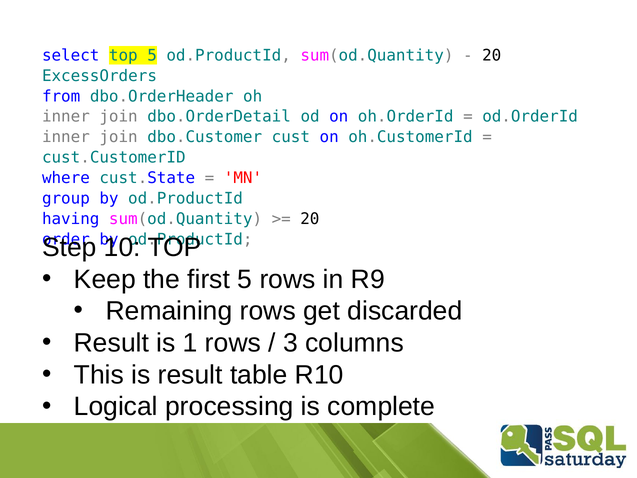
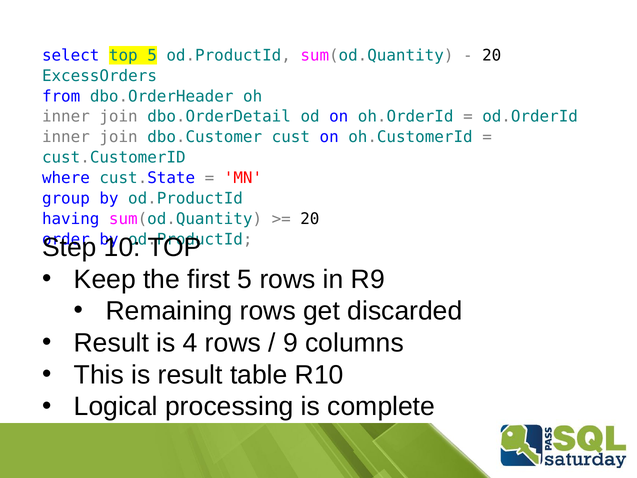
1: 1 -> 4 (190, 343)
3: 3 -> 9 (290, 343)
